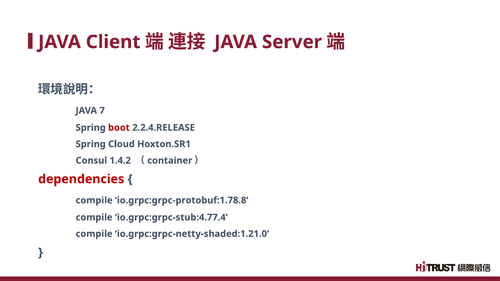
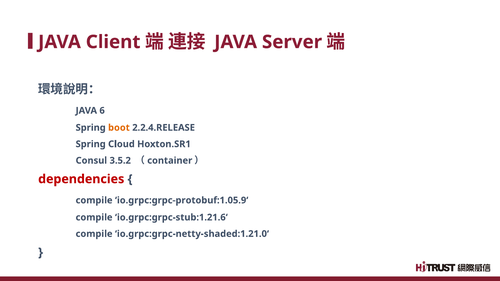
7: 7 -> 6 (102, 111)
boot colour: red -> orange (119, 128)
1.4.2: 1.4.2 -> 3.5.2 (120, 161)
io.grpc:grpc-protobuf:1.78.8‘: io.grpc:grpc-protobuf:1.78.8‘ -> io.grpc:grpc-protobuf:1.05.9‘ (182, 200)
io.grpc:grpc-stub:4.77.4‘: io.grpc:grpc-stub:4.77.4‘ -> io.grpc:grpc-stub:1.21.6‘ (171, 218)
